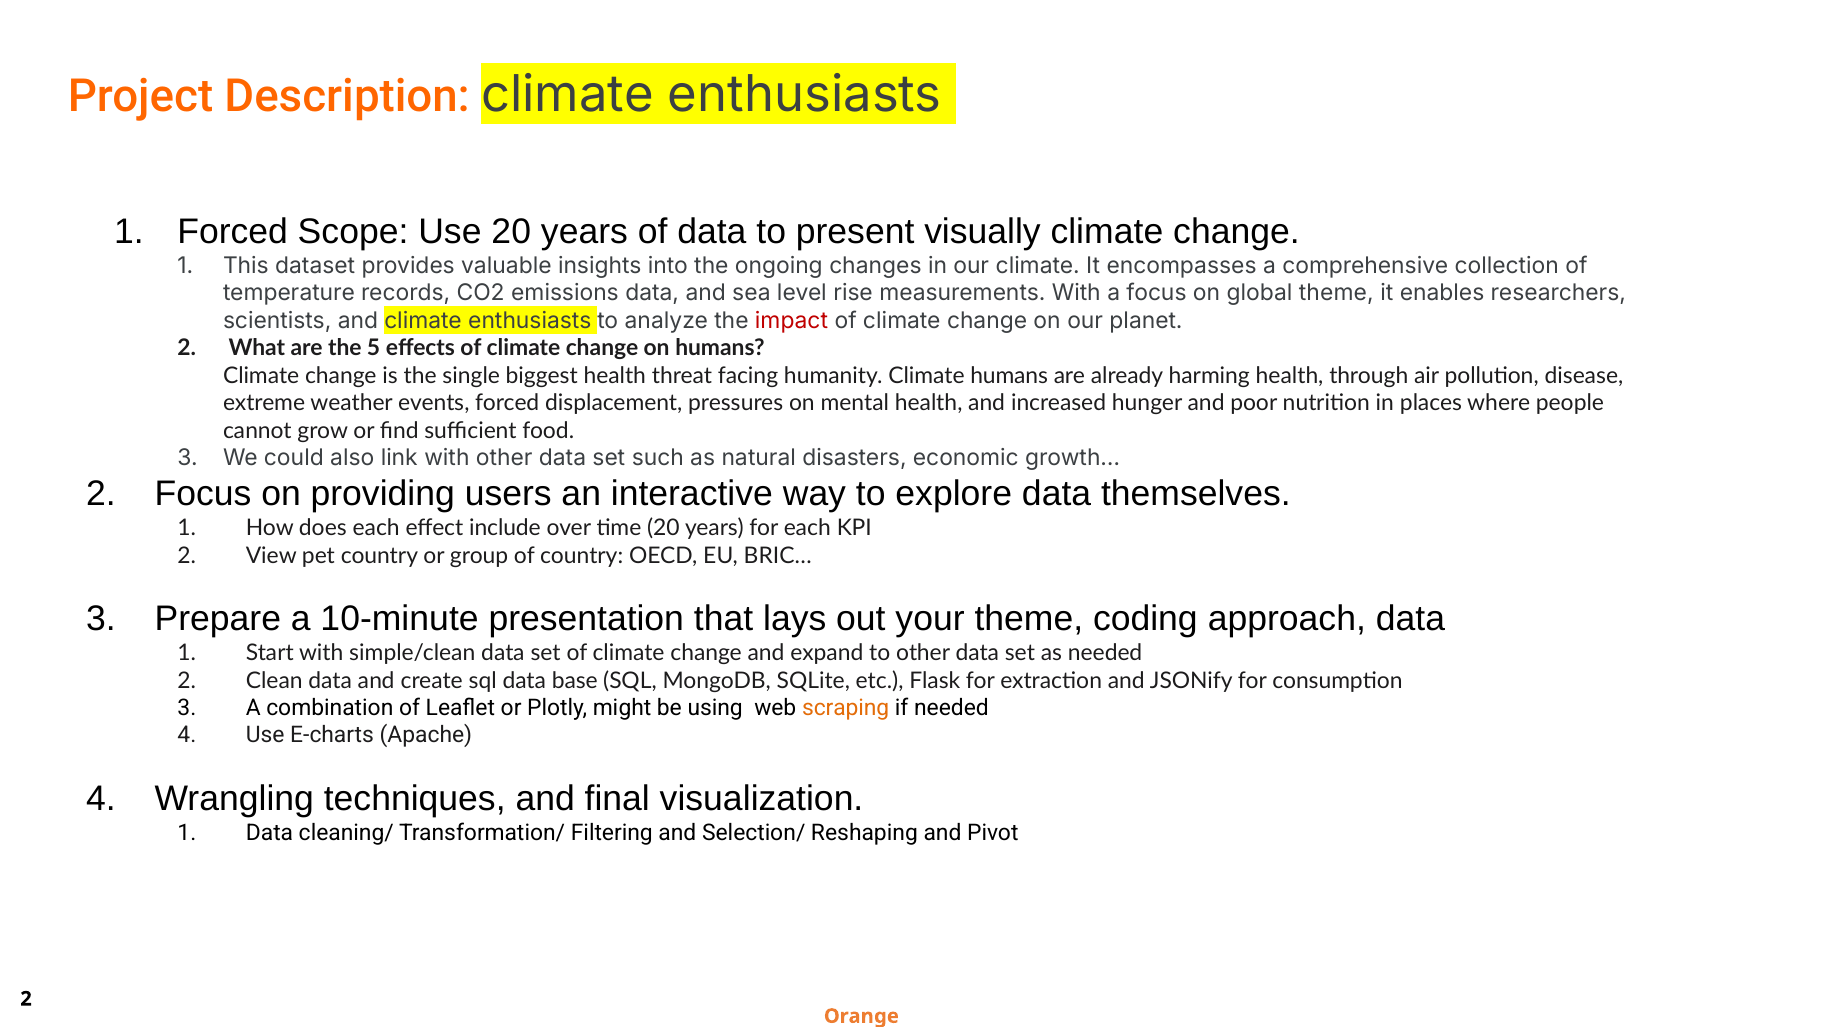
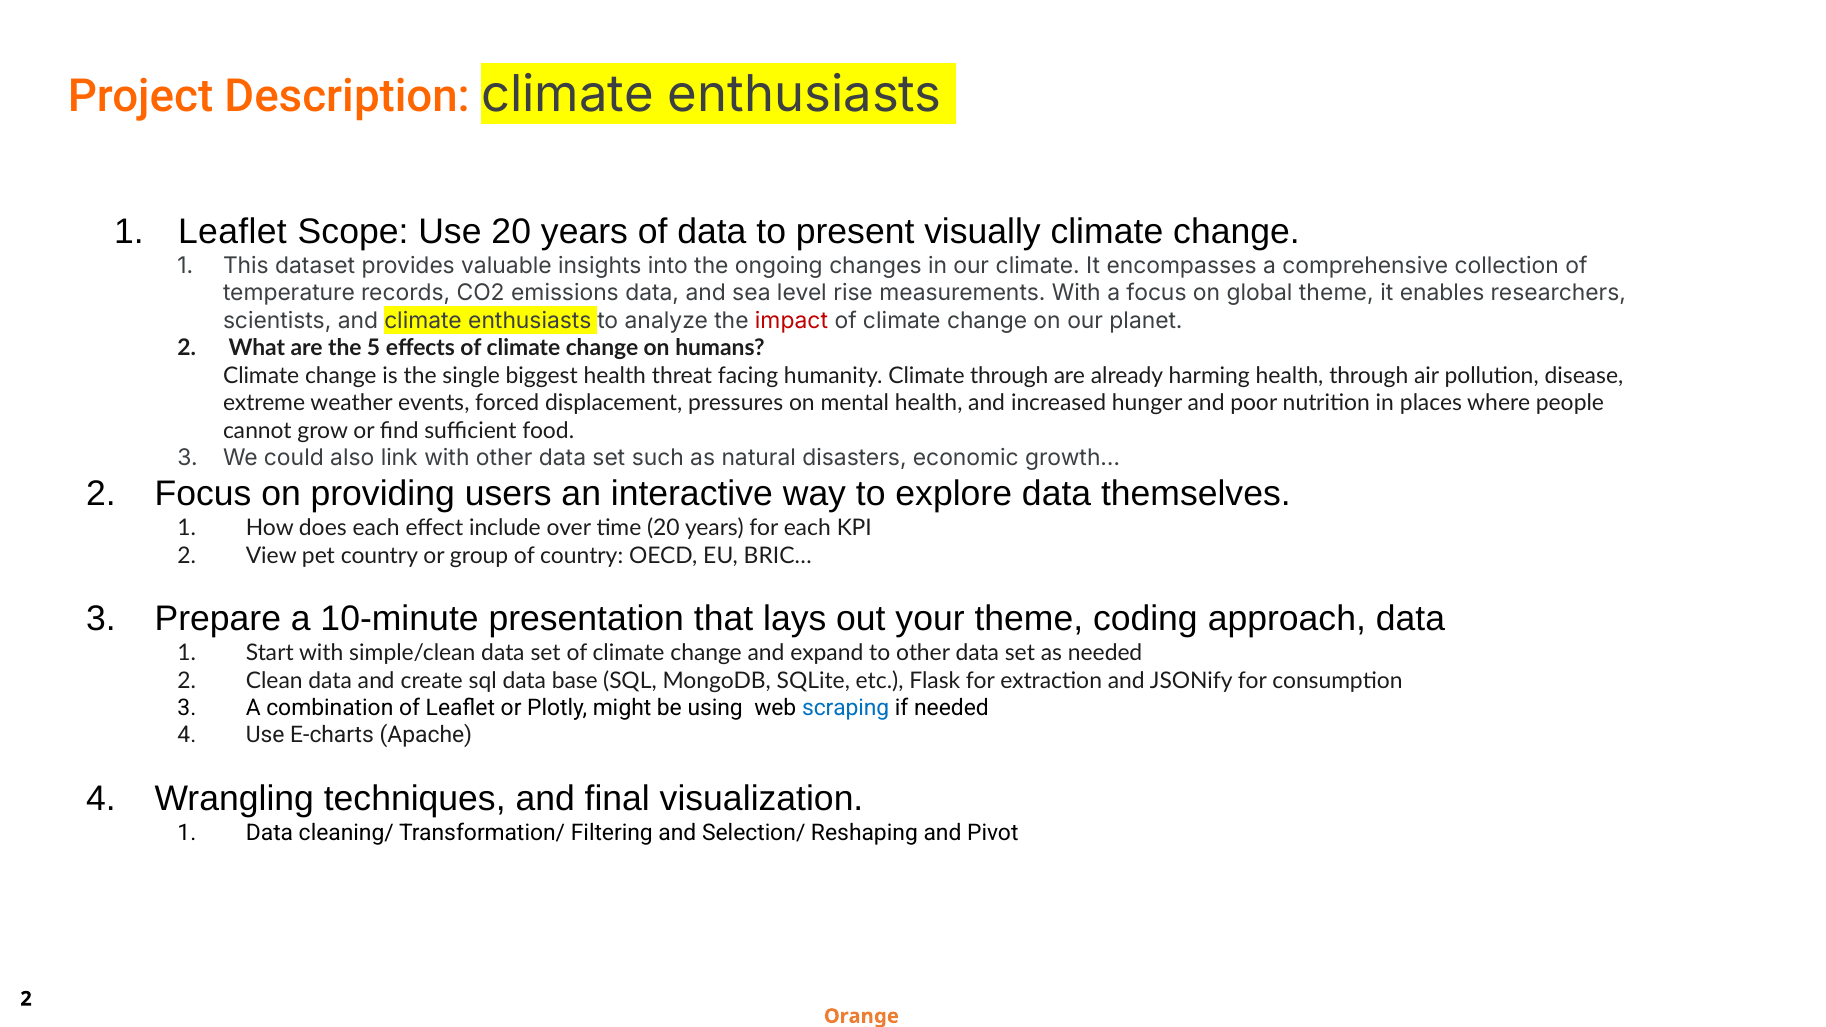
Forced: Forced -> Leaflet (232, 232)
Climate humans: humans -> through (1009, 376)
scraping colour: orange -> blue (846, 708)
